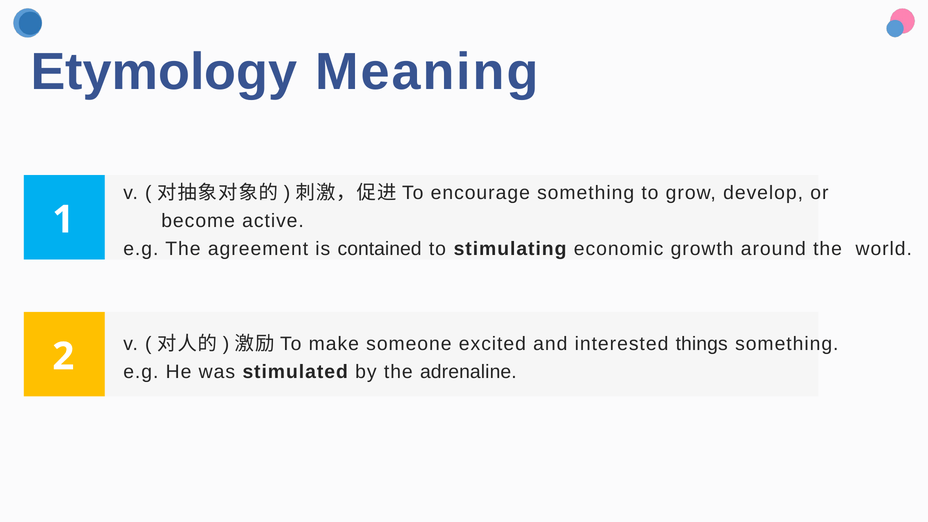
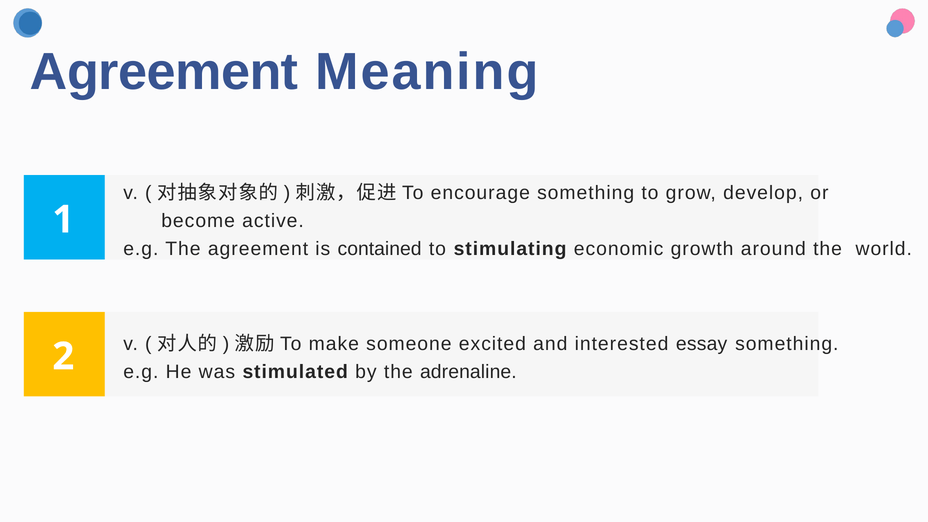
Etymology: Etymology -> Agreement (164, 72)
things: things -> essay (702, 344)
